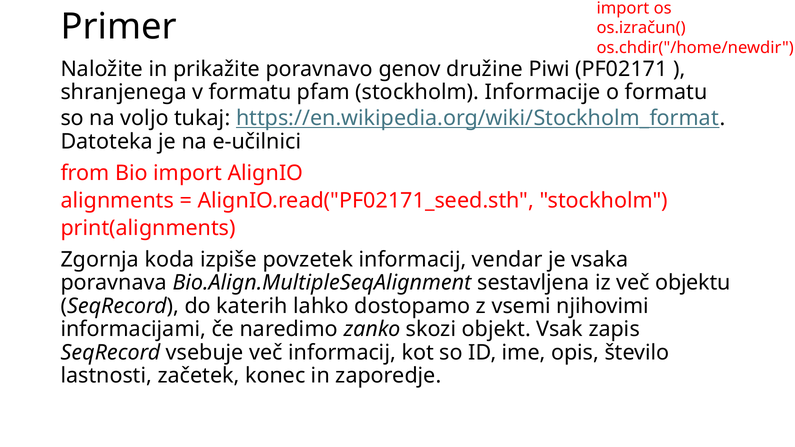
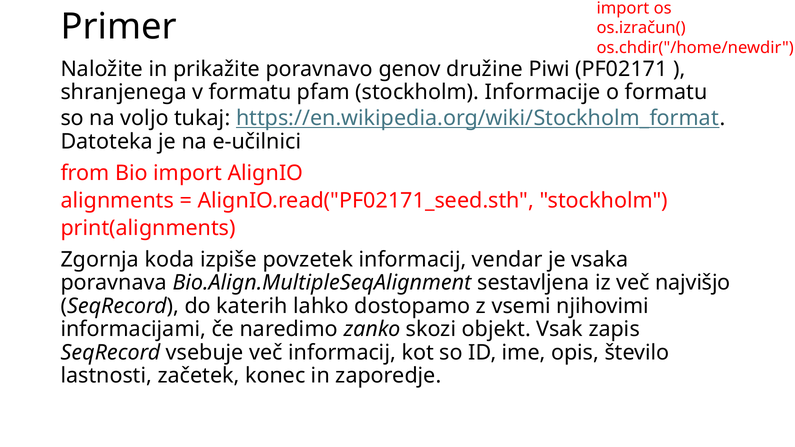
objektu: objektu -> najvišjo (693, 283)
